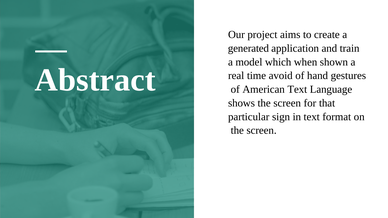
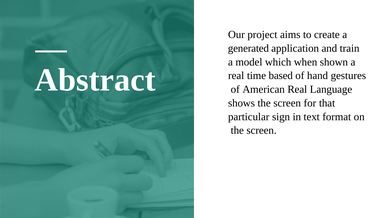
avoid: avoid -> based (281, 76)
American Text: Text -> Real (297, 89)
